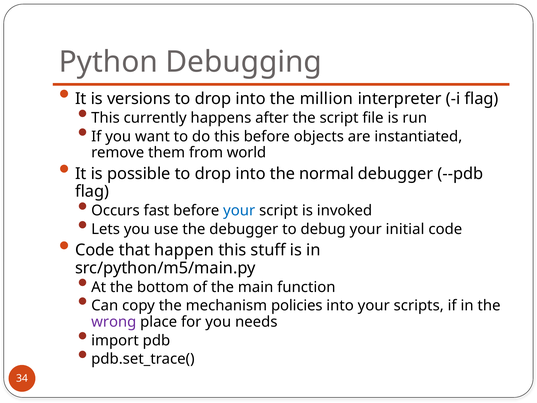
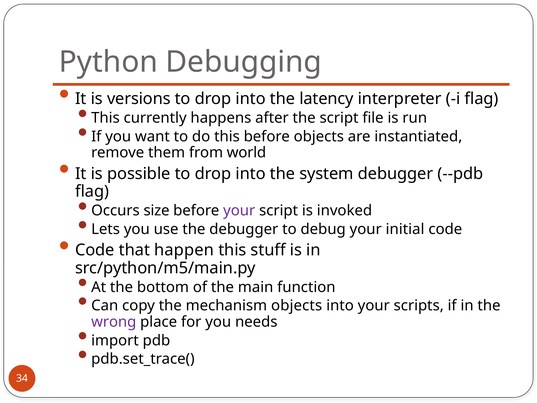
million: million -> latency (326, 99)
normal: normal -> system (326, 174)
fast: fast -> size (157, 210)
your colour: blue -> purple (239, 210)
mechanism policies: policies -> objects (297, 306)
